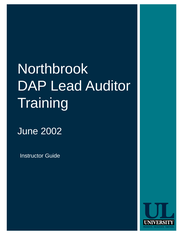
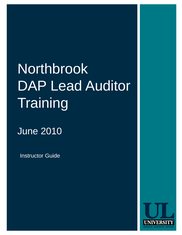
2002: 2002 -> 2010 (51, 132)
